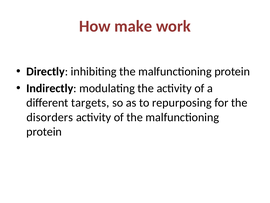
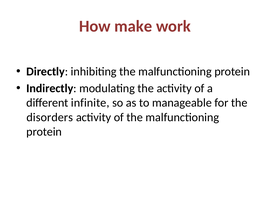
targets: targets -> infinite (90, 103)
repurposing: repurposing -> manageable (182, 103)
